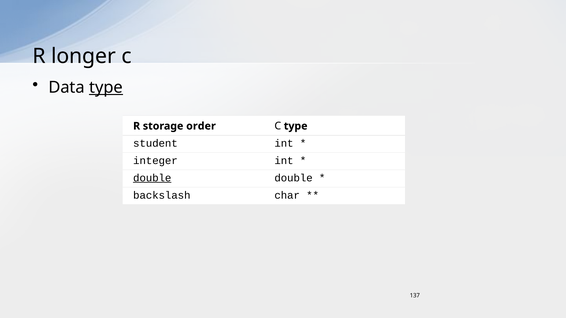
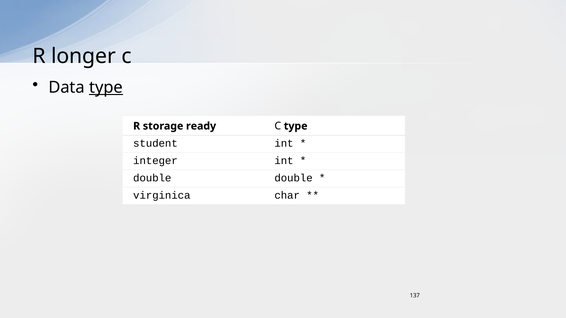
order: order -> ready (201, 126)
double underline: present -> none (152, 178)
backslash: backslash -> virginica (162, 195)
